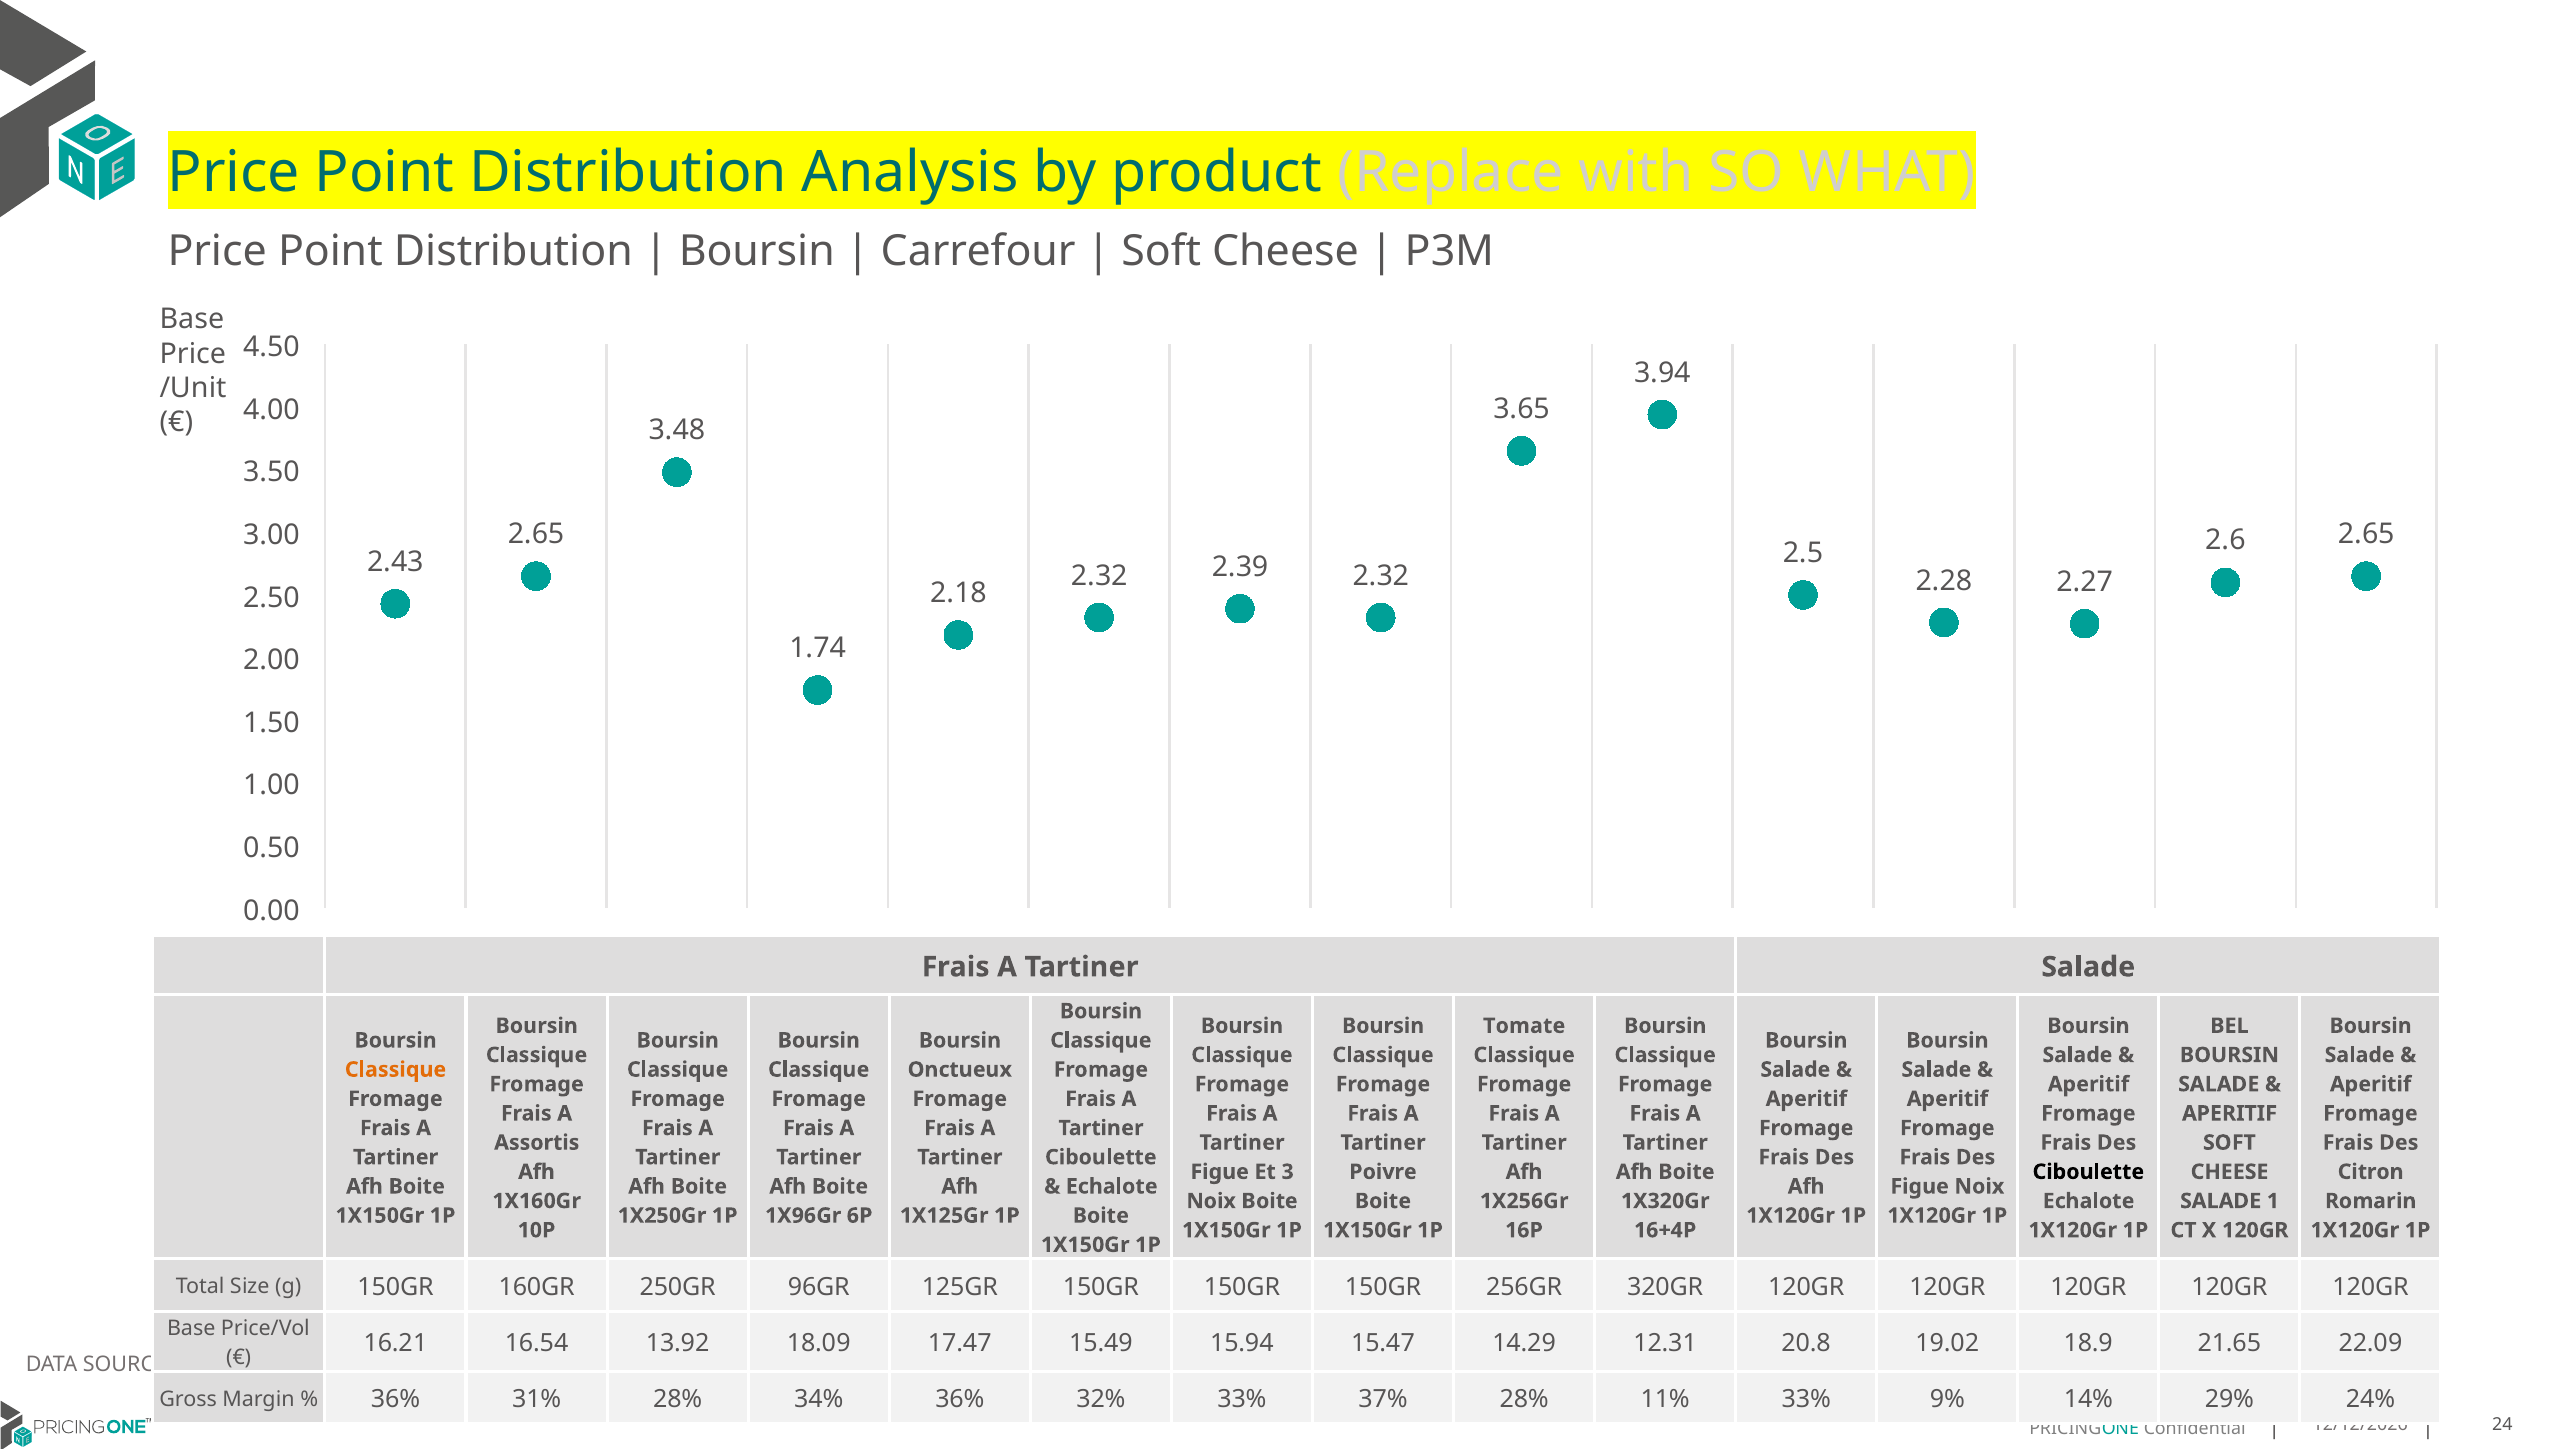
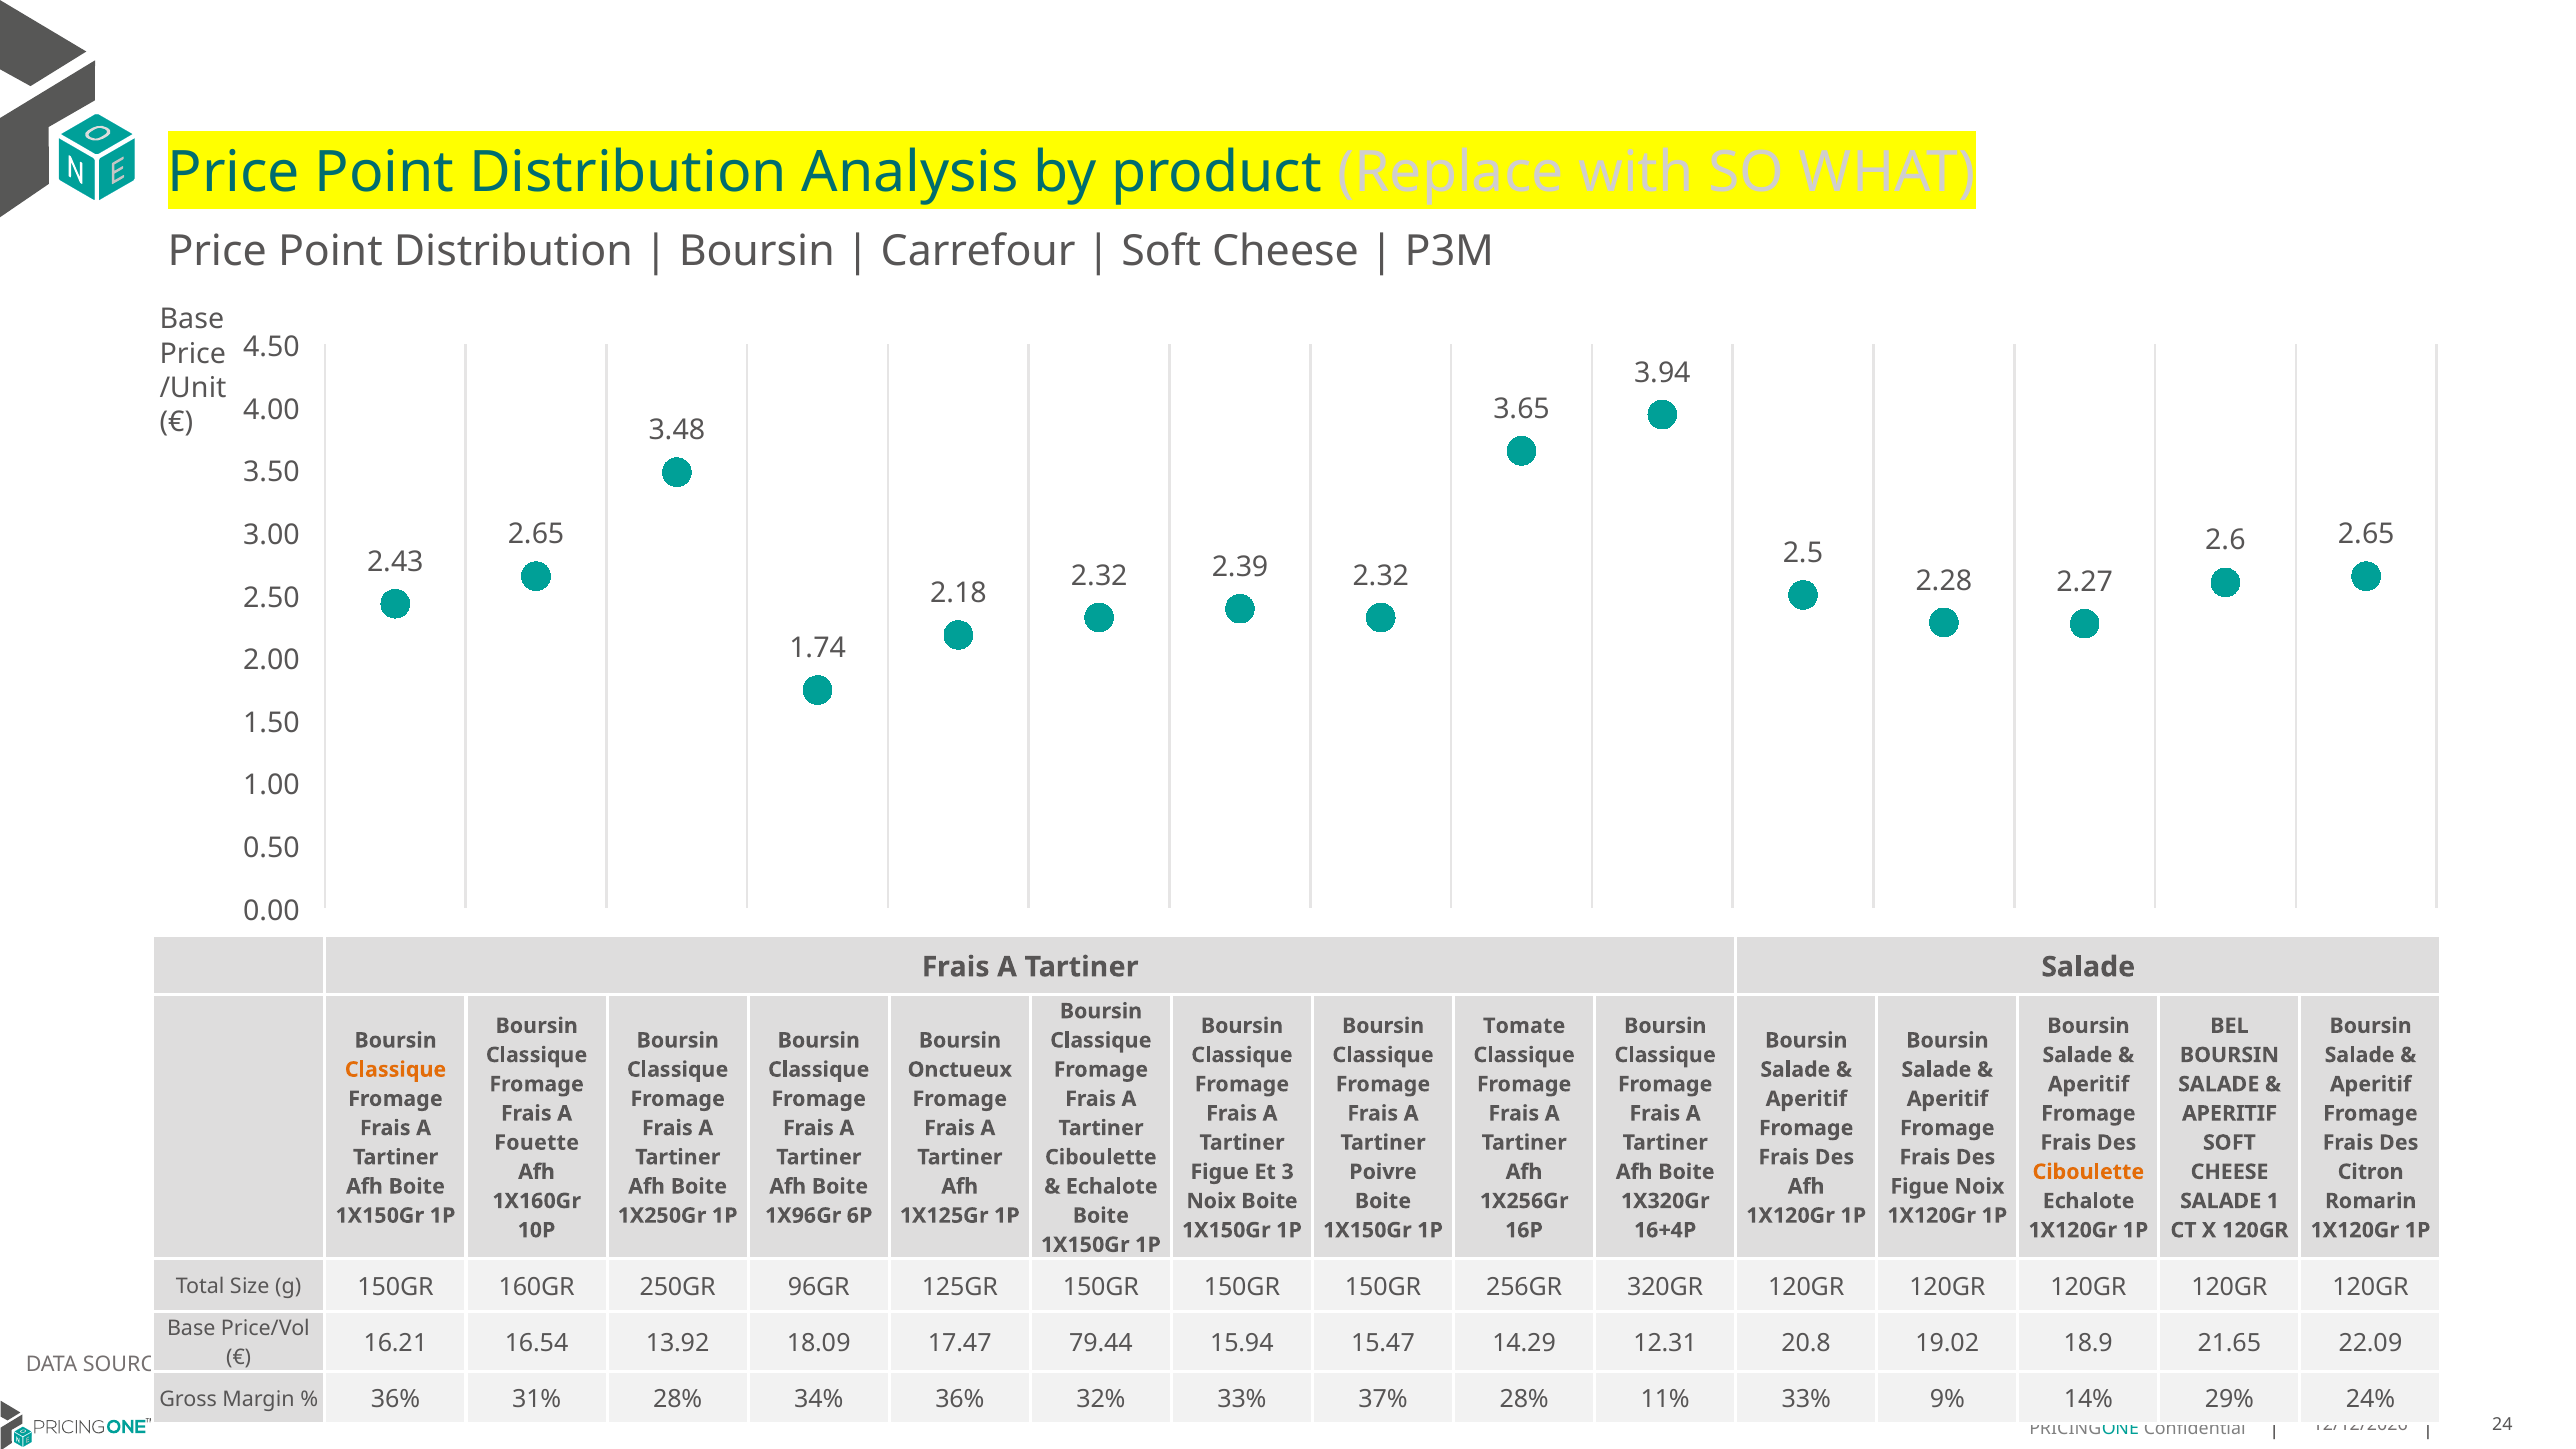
Assortis: Assortis -> Fouette (537, 1143)
Ciboulette colour: black -> orange (2088, 1172)
15.49: 15.49 -> 79.44 (1101, 1343)
